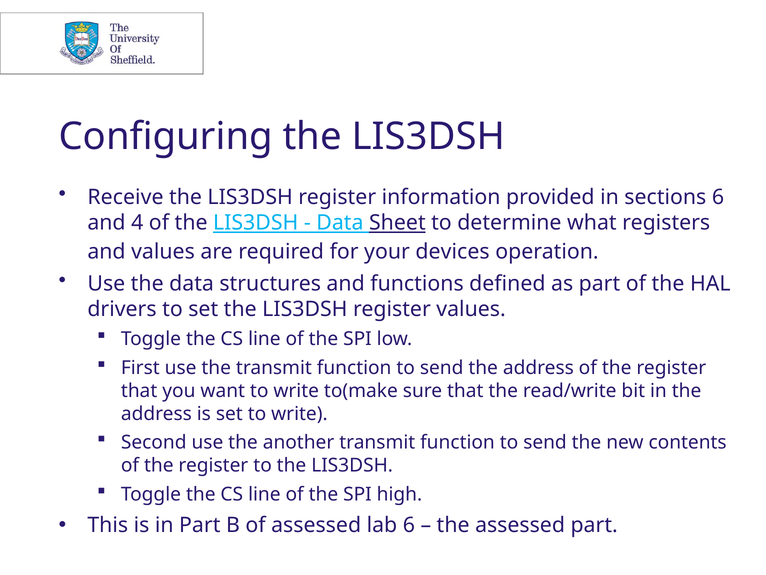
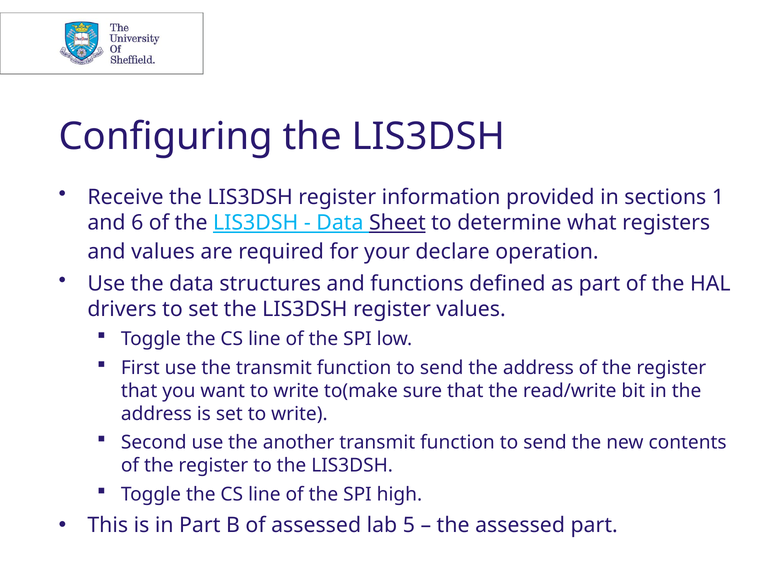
sections 6: 6 -> 1 (718, 197)
4: 4 -> 6 (137, 222)
devices: devices -> declare (453, 251)
lab 6: 6 -> 5 (409, 525)
